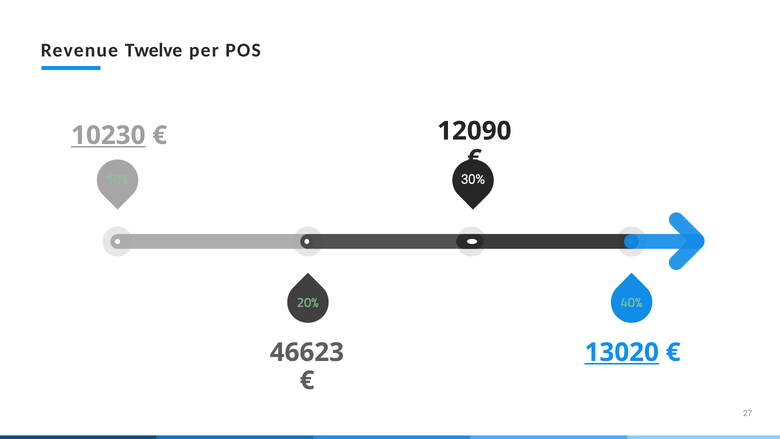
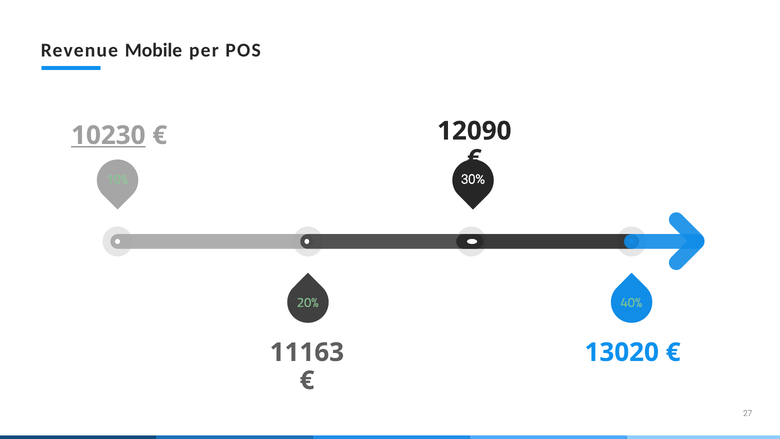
Twelve: Twelve -> Mobile (153, 50)
46623: 46623 -> 11163 (307, 352)
13020 underline: present -> none (622, 352)
